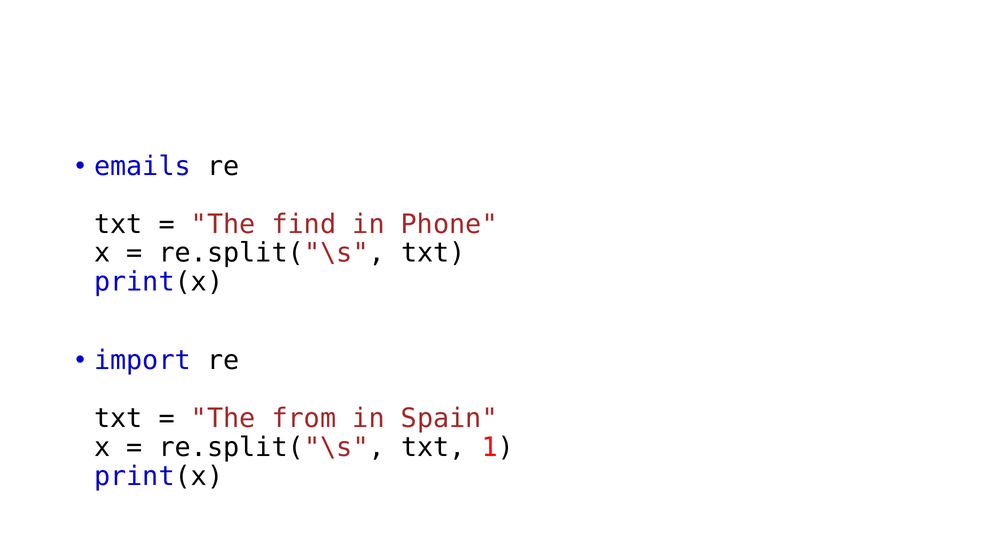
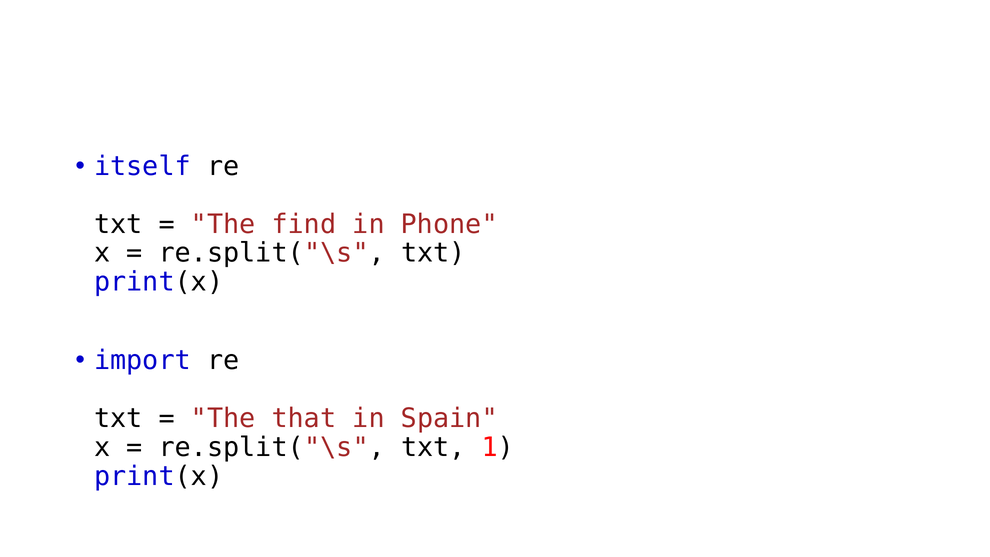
emails: emails -> itself (142, 166)
from: from -> that (304, 418)
